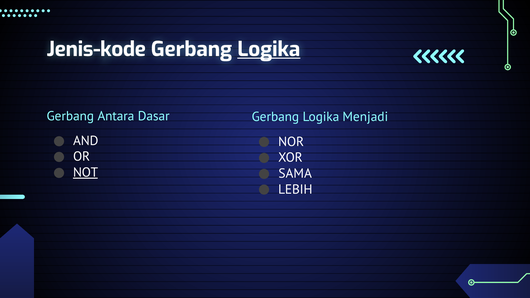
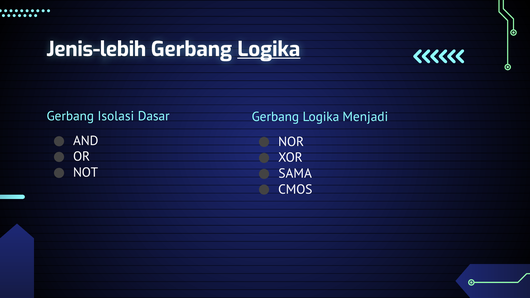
Jenis-kode: Jenis-kode -> Jenis-lebih (96, 49)
Antara: Antara -> Isolasi (116, 116)
NOT underline: present -> none (86, 173)
LEBIH: LEBIH -> CMOS (295, 189)
